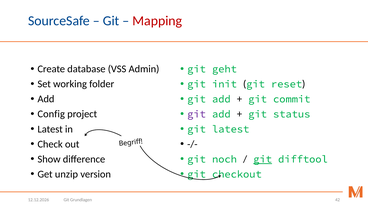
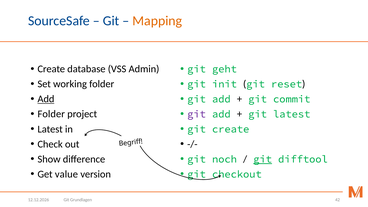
Mapping colour: red -> orange (157, 21)
Add underline: none -> present (46, 99)
Config: Config -> Folder (51, 114)
git status: status -> latest (292, 114)
git latest: latest -> create (231, 129)
unzip: unzip -> value (66, 174)
